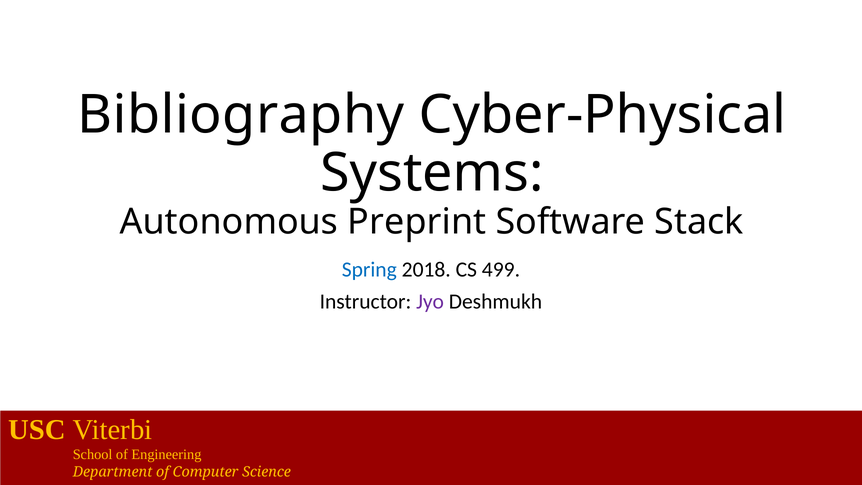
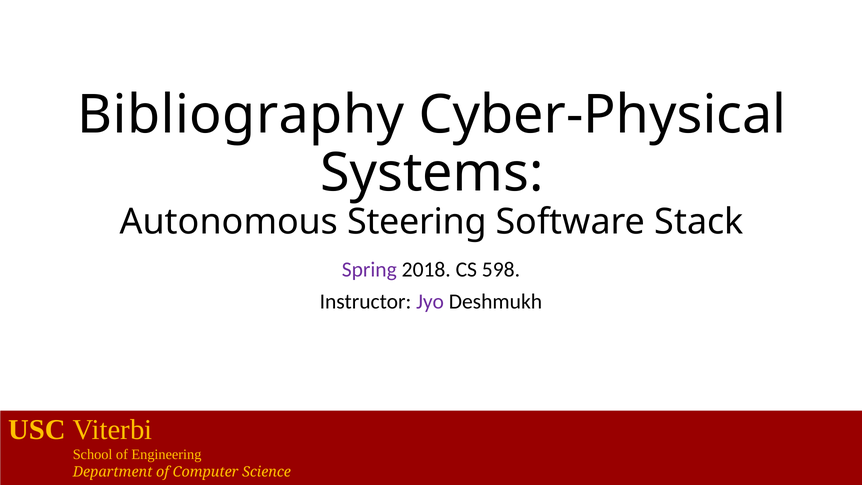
Preprint: Preprint -> Steering (417, 222)
Spring colour: blue -> purple (369, 269)
499: 499 -> 598 (501, 269)
